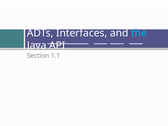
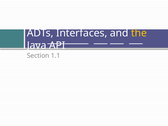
the colour: light blue -> yellow (139, 33)
